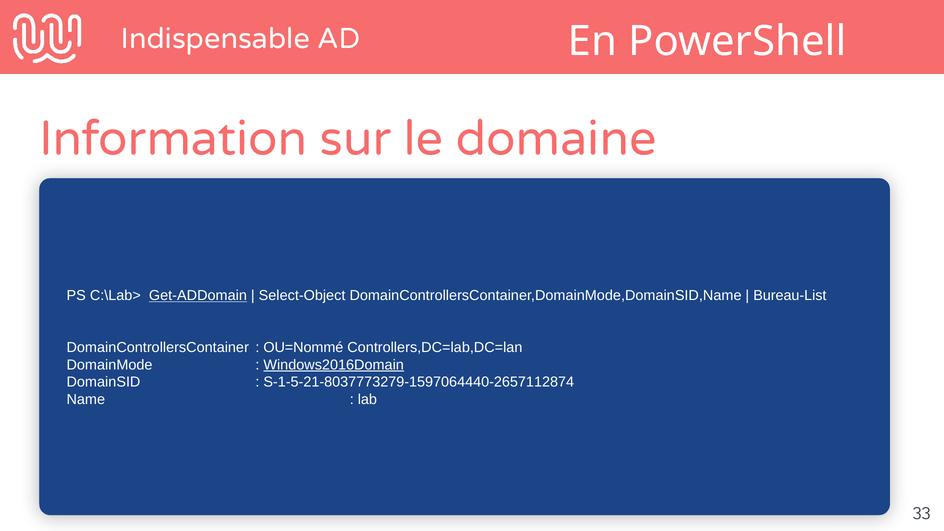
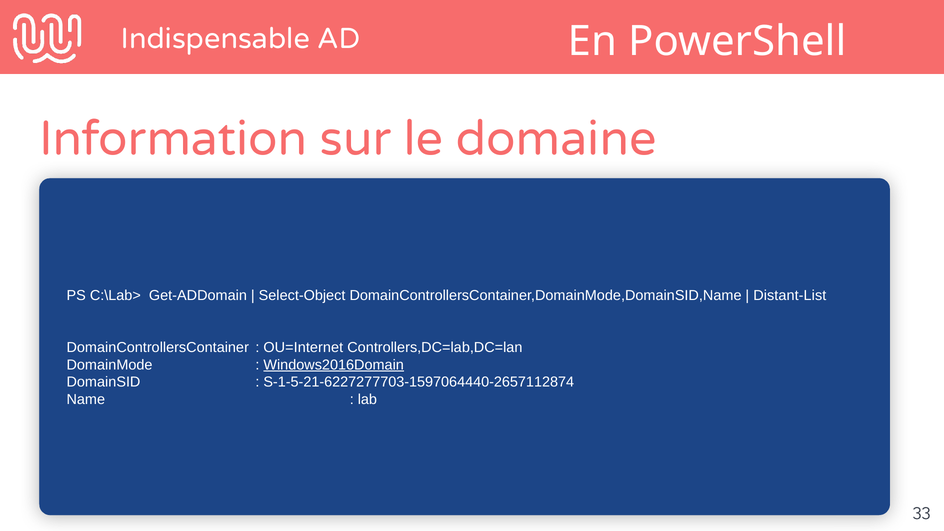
Get-ADDomain underline: present -> none (198, 296)
Bureau-List: Bureau-List -> Distant-List (790, 296)
OU=Nommé: OU=Nommé -> OU=Internet (303, 348)
S-1-5-21-8037773279-1597064440-2657112874: S-1-5-21-8037773279-1597064440-2657112874 -> S-1-5-21-6227277703-1597064440-2657112874 (419, 382)
